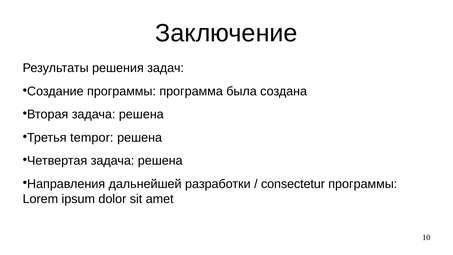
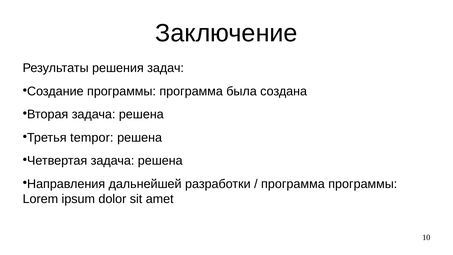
consectetur: consectetur -> программа (293, 184)
